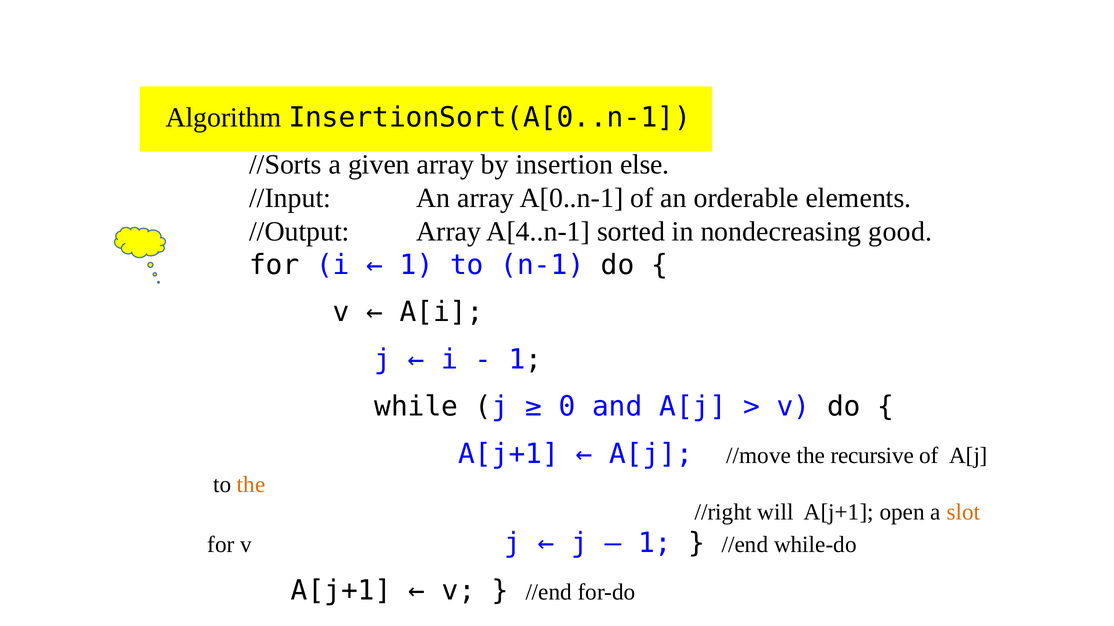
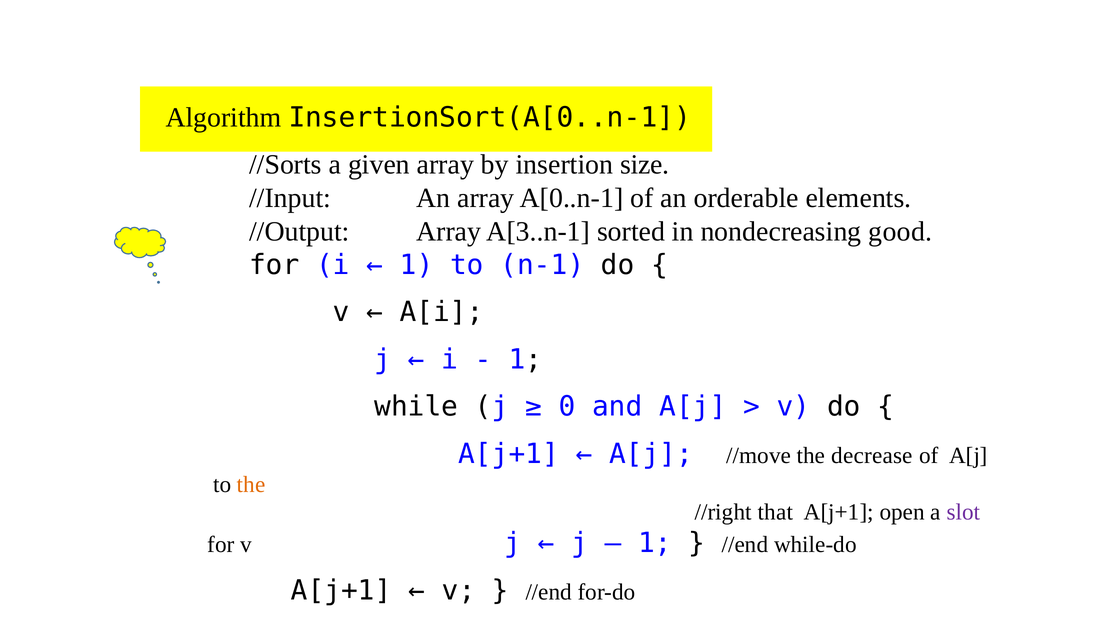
else: else -> size (645, 165)
A[4..n-1: A[4..n-1 -> A[3..n-1 (538, 232)
recursive: recursive -> decrease (872, 456)
will: will -> that (775, 513)
slot colour: orange -> purple (963, 513)
